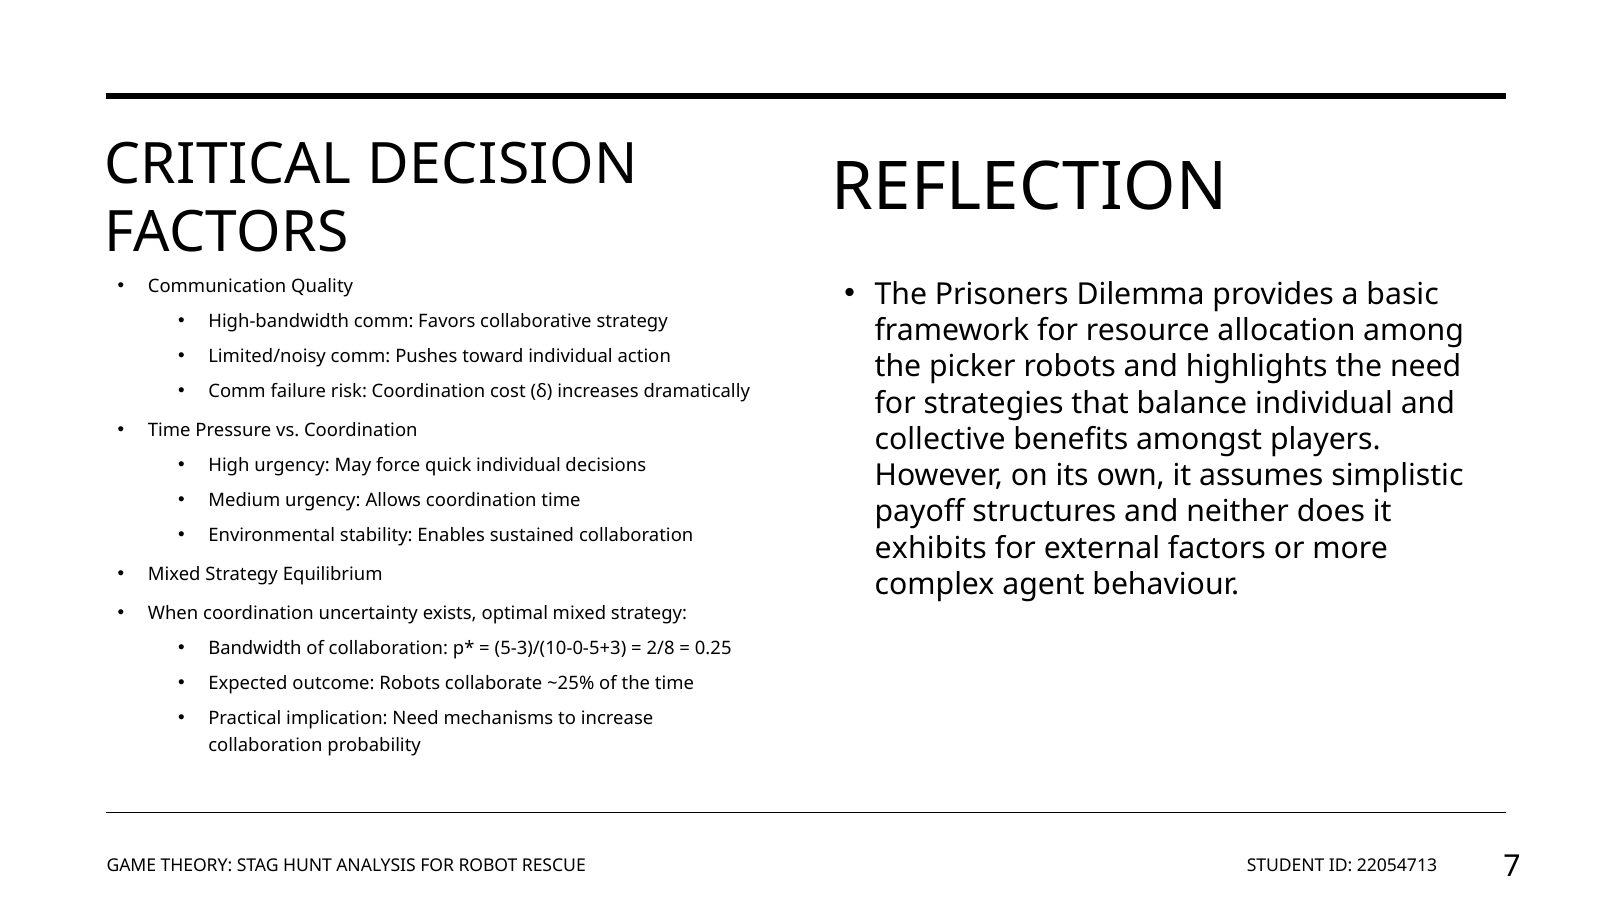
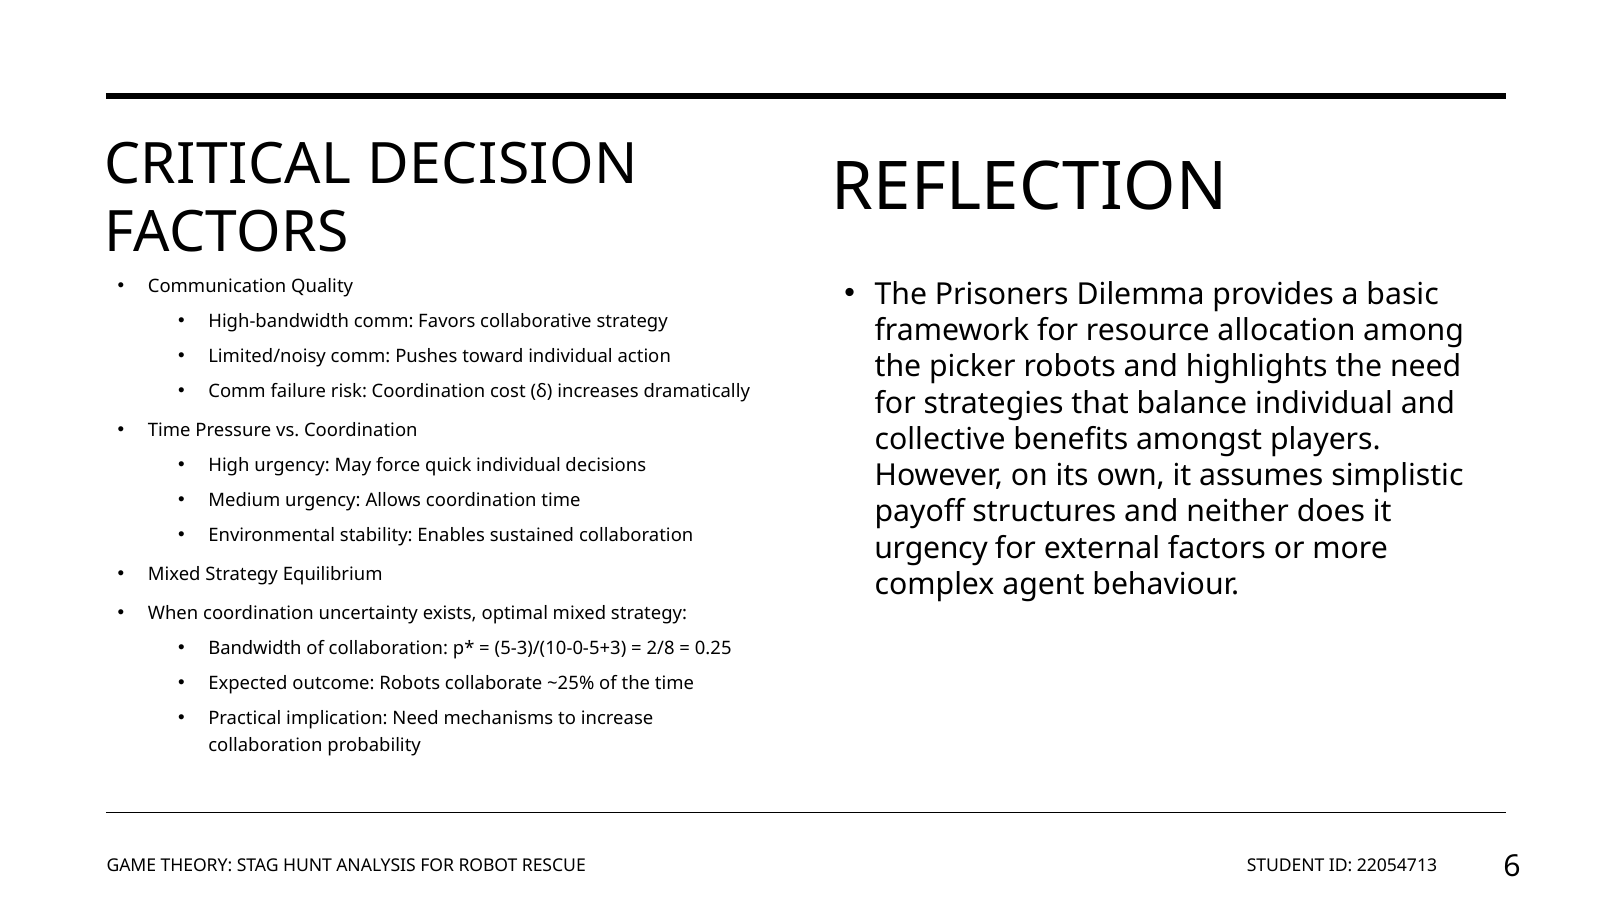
exhibits: exhibits -> urgency (931, 548)
7: 7 -> 6 (1512, 866)
